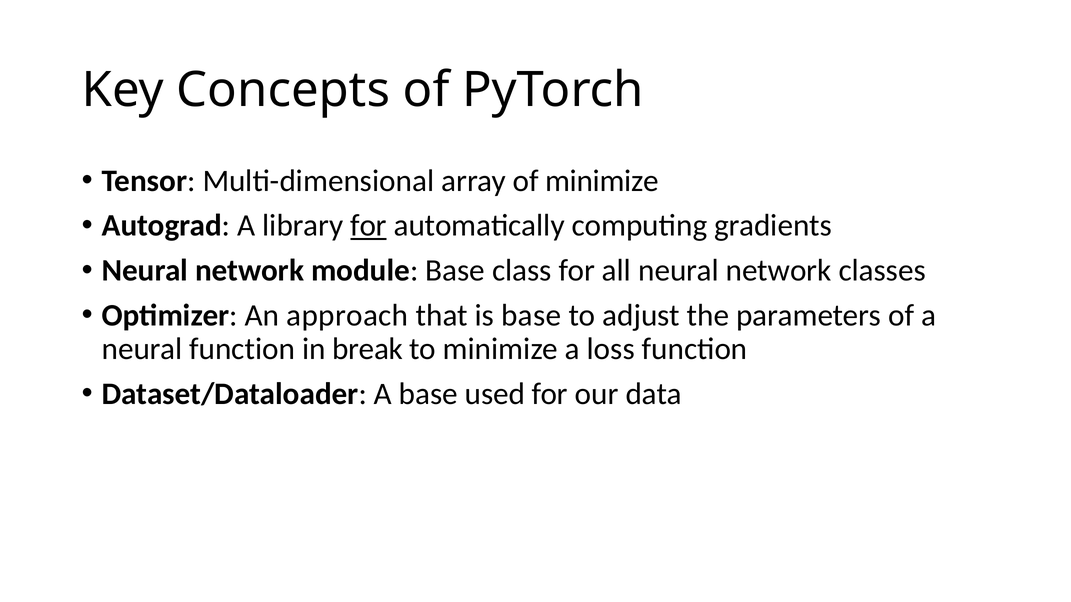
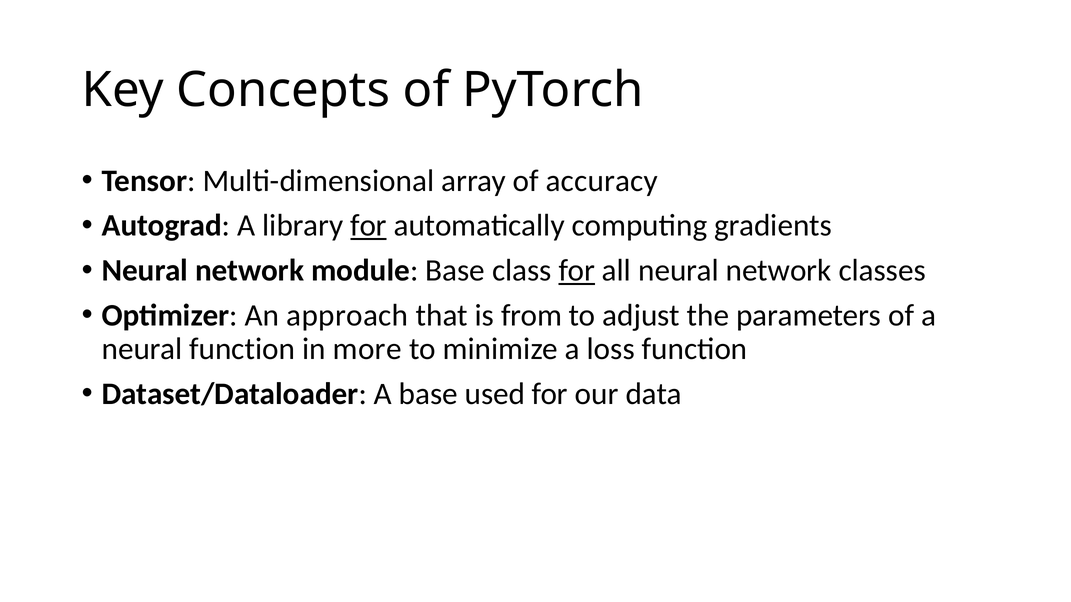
of minimize: minimize -> accuracy (602, 181)
for underline: none -> present (577, 271)
is base: base -> from (532, 316)
break: break -> more (367, 349)
